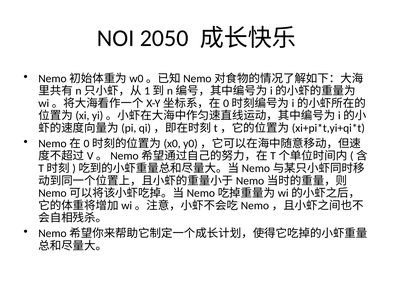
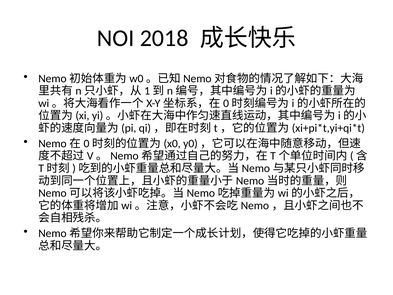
2050: 2050 -> 2018 (164, 38)
